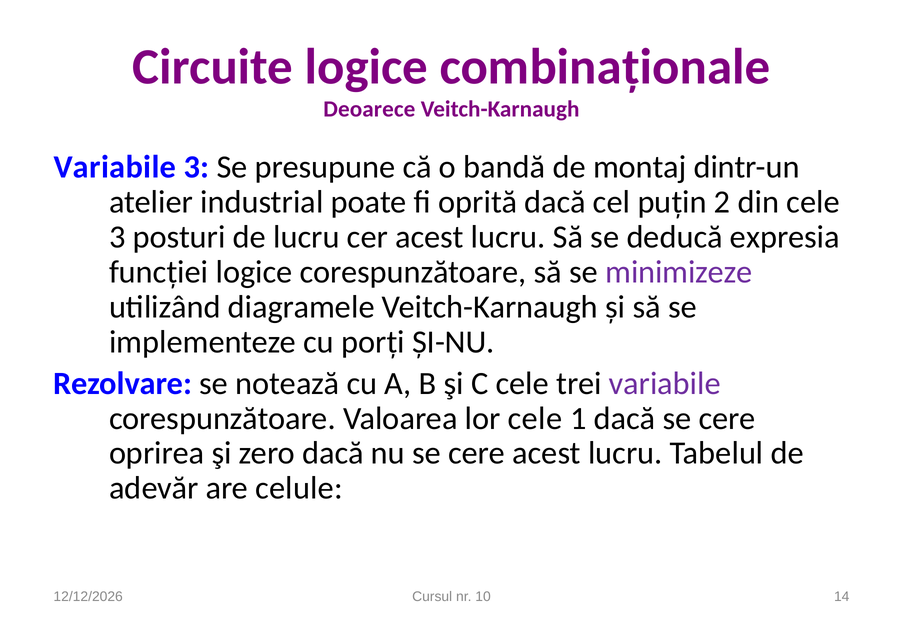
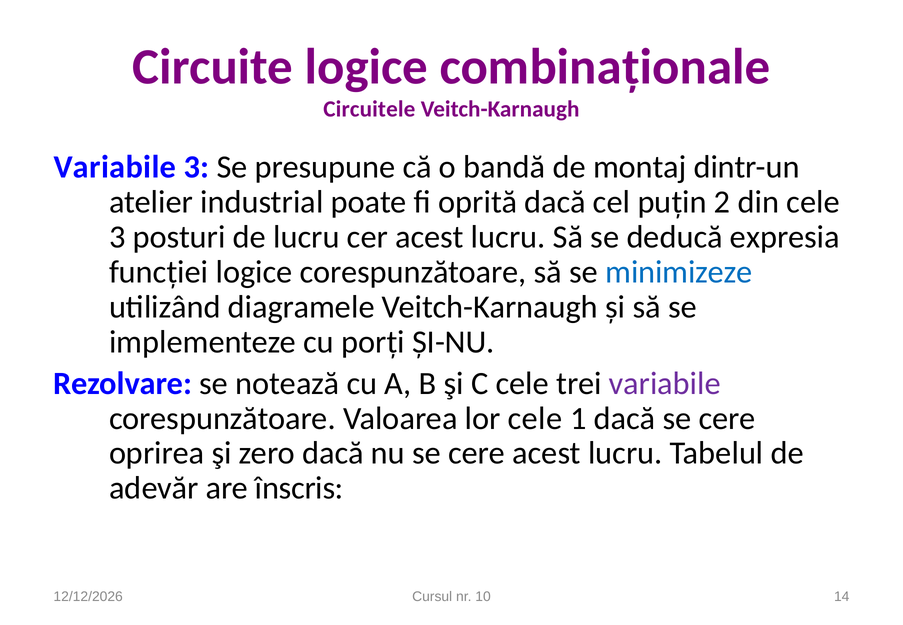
Deoarece: Deoarece -> Circuitele (369, 109)
minimizeze colour: purple -> blue (679, 272)
celule: celule -> înscris (299, 488)
